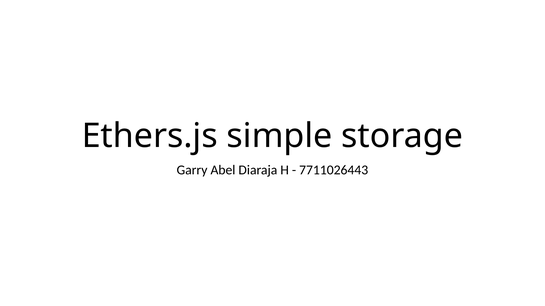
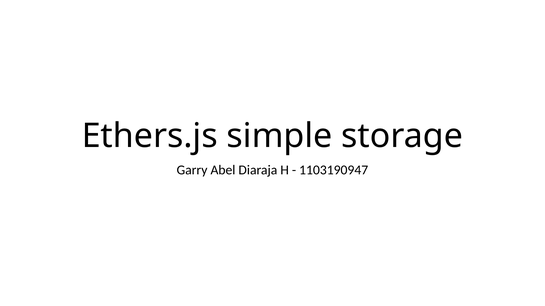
7711026443: 7711026443 -> 1103190947 (334, 170)
